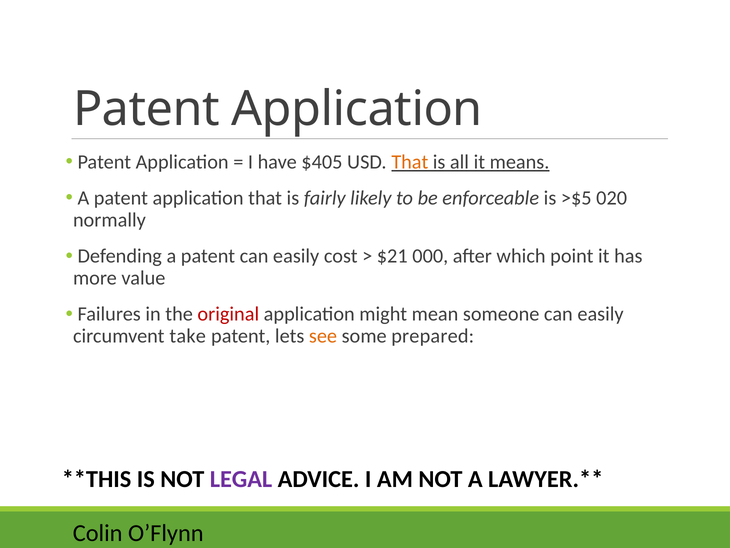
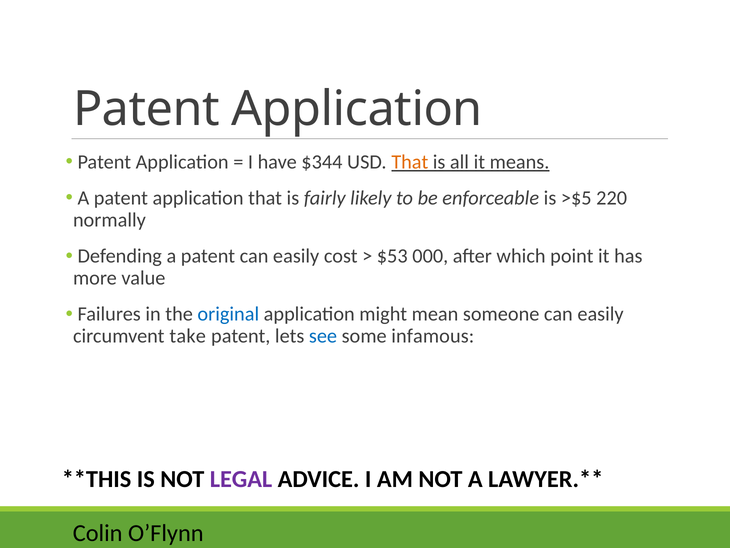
$405: $405 -> $344 (322, 162)
020: 020 -> 220 (612, 198)
$21: $21 -> $53 (392, 256)
original colour: red -> blue (228, 314)
see colour: orange -> blue (323, 336)
prepared: prepared -> infamous (433, 336)
